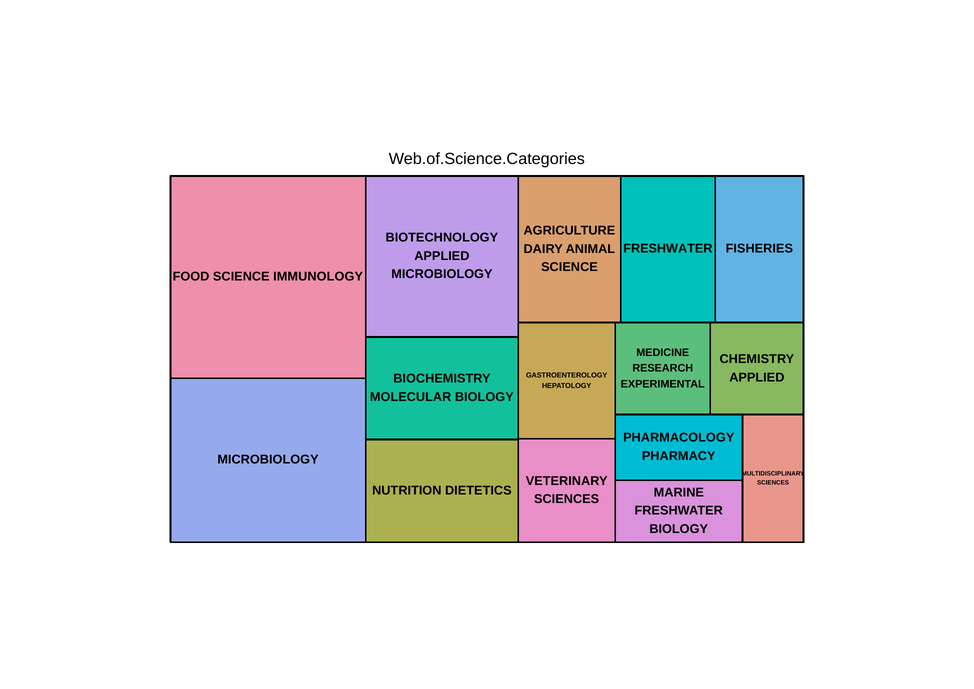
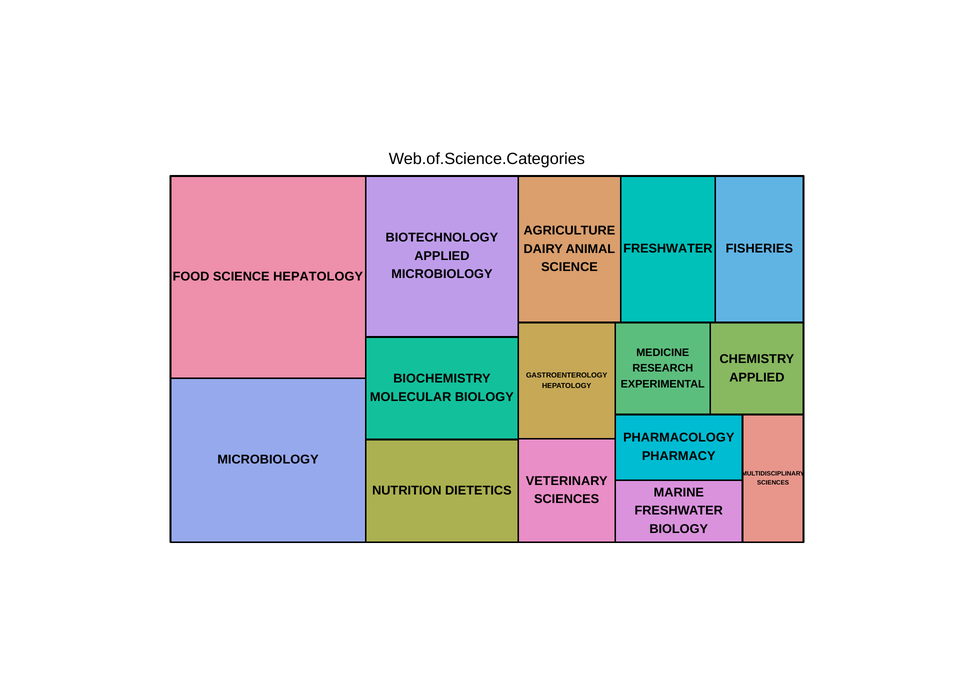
SCIENCE IMMUNOLOGY: IMMUNOLOGY -> HEPATOLOGY (318, 276)
